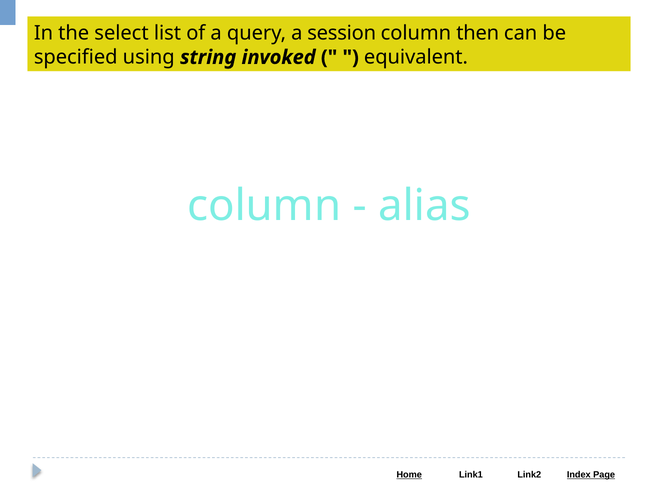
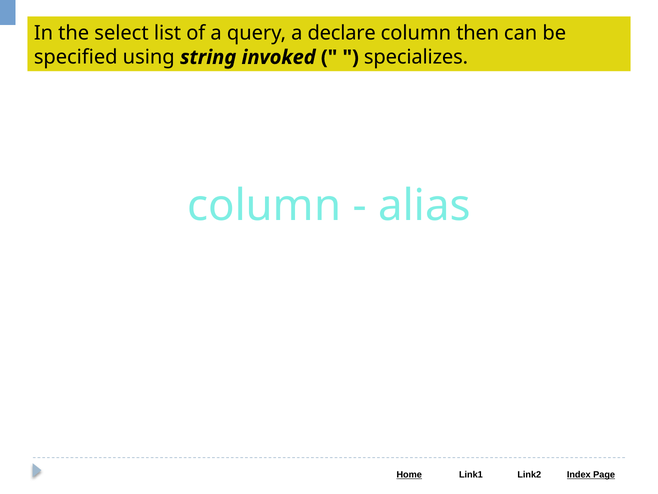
session: session -> declare (342, 33)
equivalent: equivalent -> specializes (416, 57)
